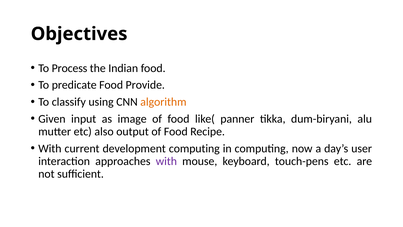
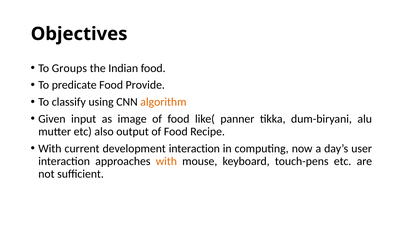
Process: Process -> Groups (69, 68)
development computing: computing -> interaction (194, 148)
with colour: purple -> orange (166, 161)
